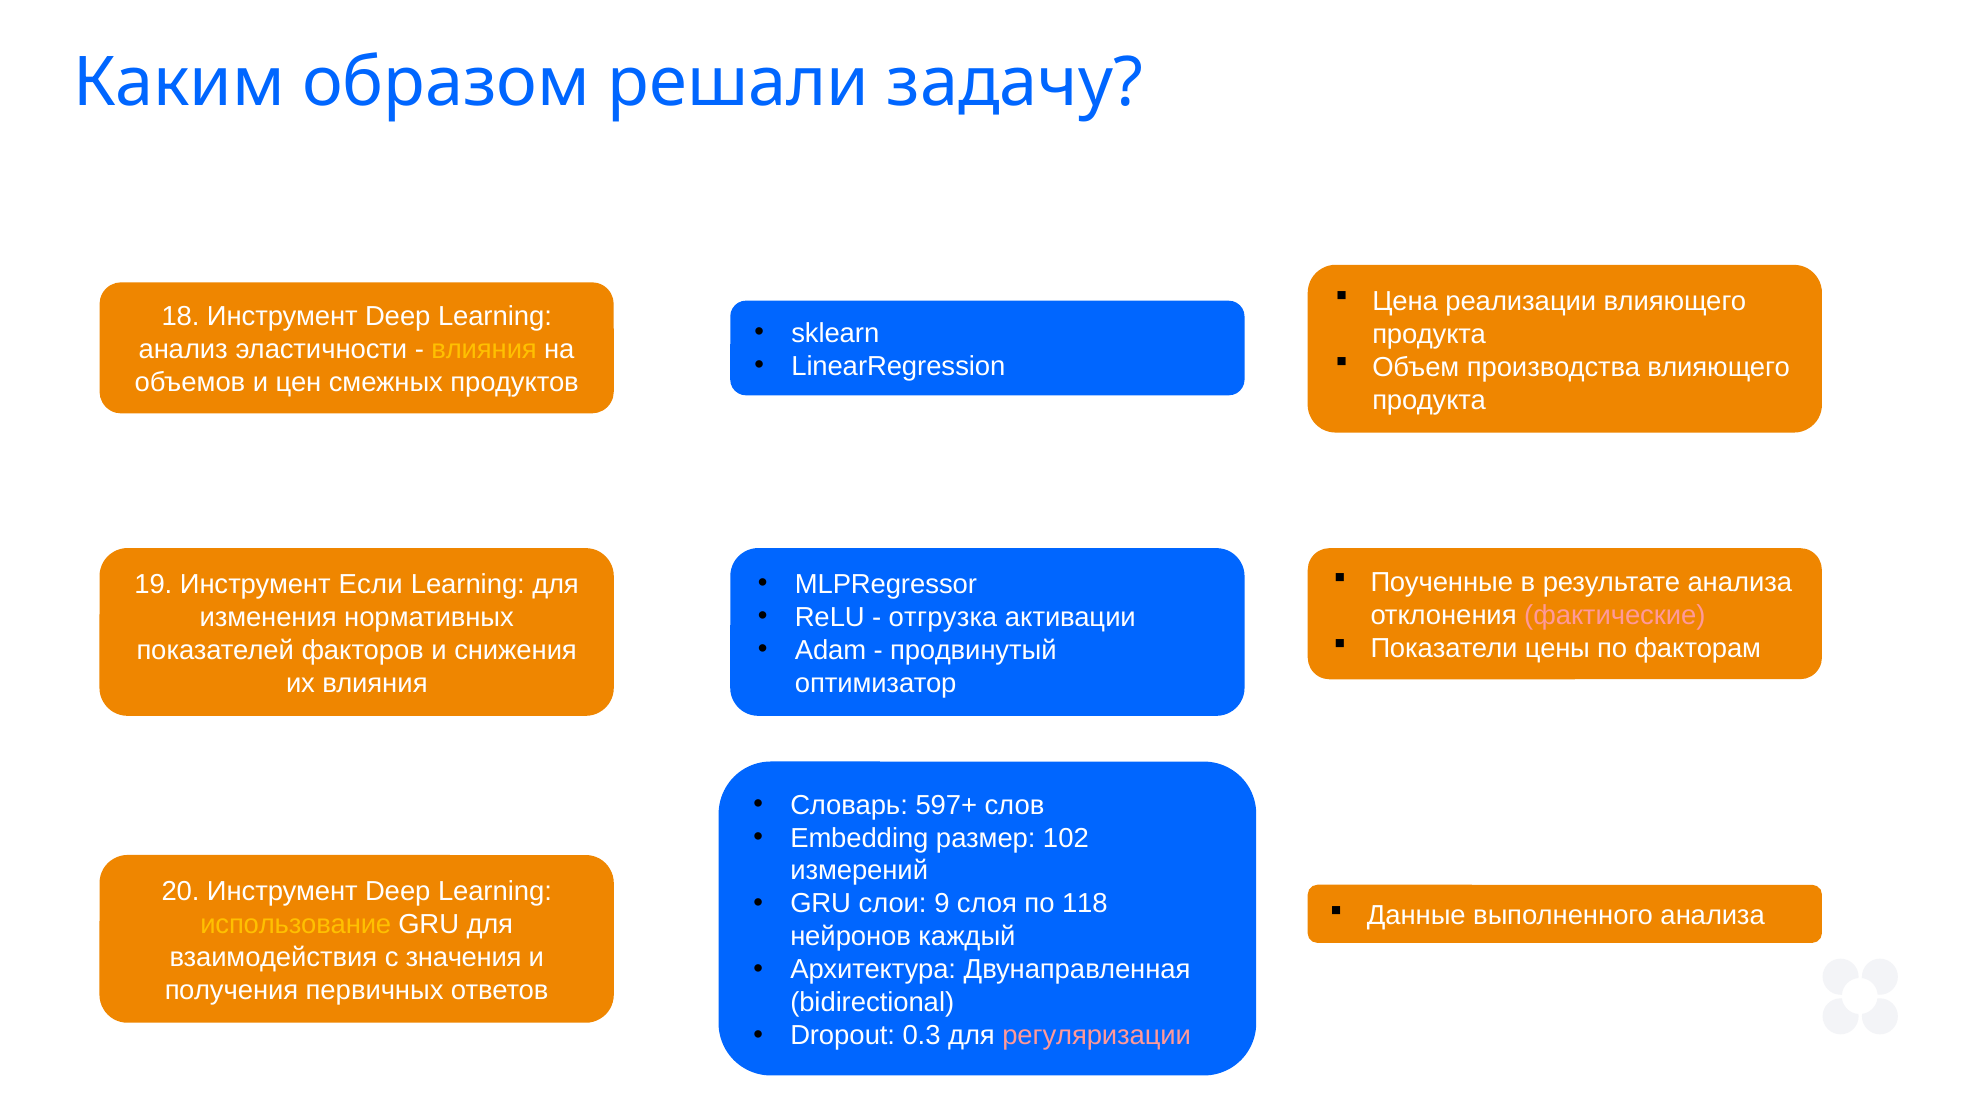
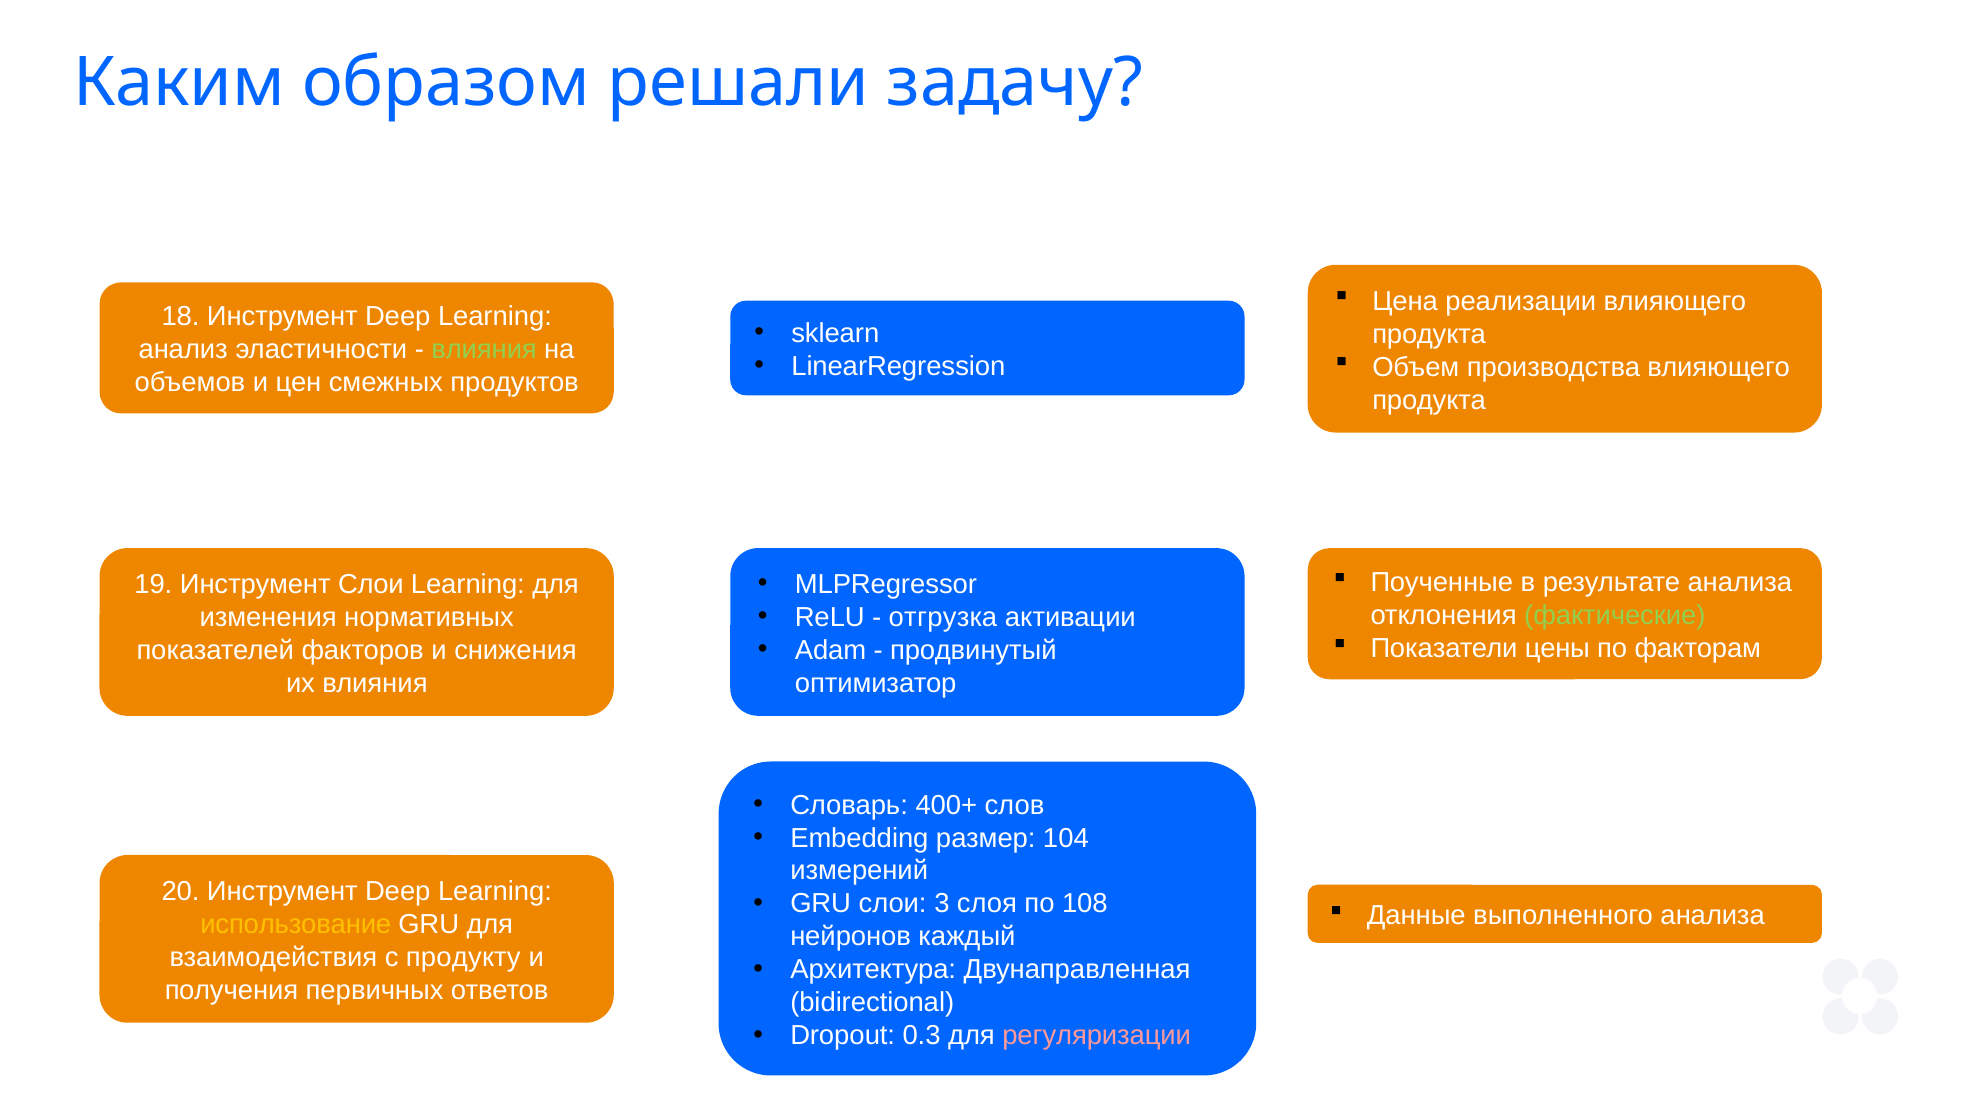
влияния colour: yellow -> light green (484, 350)
Инструмент Если: Если -> Слои (371, 584)
фактические colour: pink -> light green (1615, 616)
597+: 597+ -> 400+ (946, 805)
102: 102 -> 104 (1066, 838)
9: 9 -> 3 (942, 904)
118: 118 -> 108 (1085, 904)
значения: значения -> продукту (463, 957)
